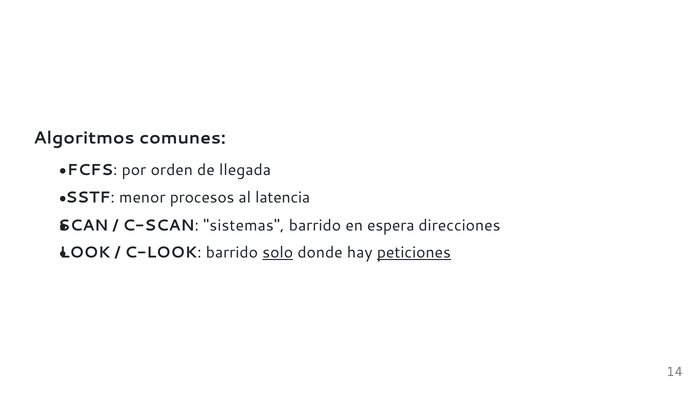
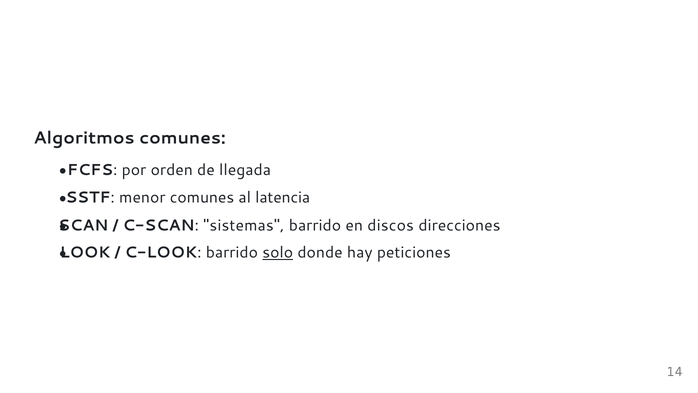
menor procesos: procesos -> comunes (202, 197)
espera: espera -> discos (391, 225)
peticiones underline: present -> none (414, 253)
